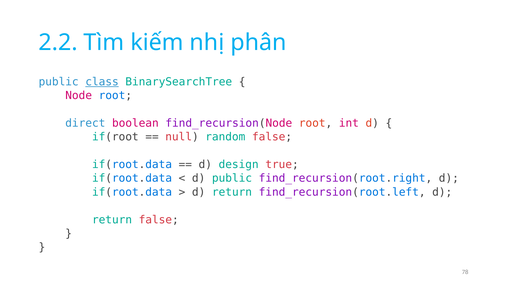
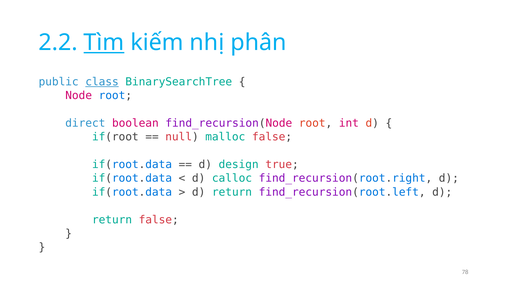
Tìm underline: none -> present (104, 43)
random: random -> malloc (225, 137)
d public: public -> calloc (232, 178)
